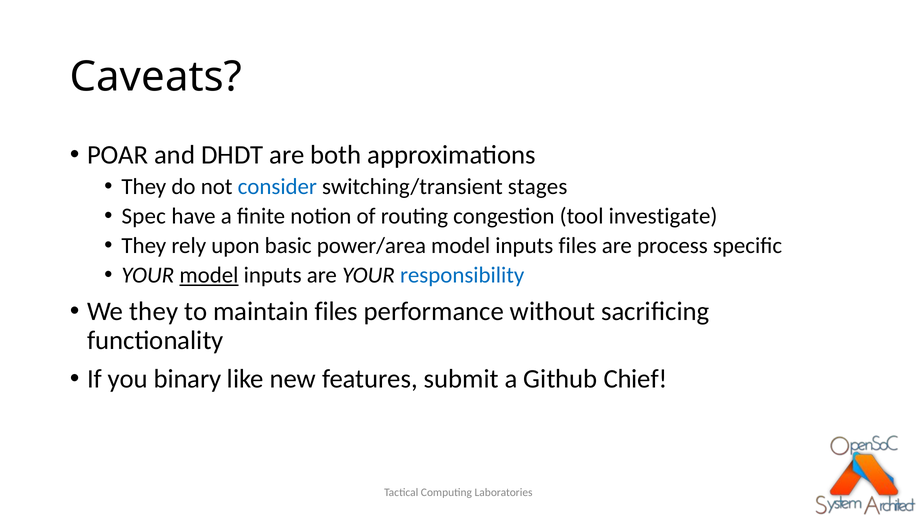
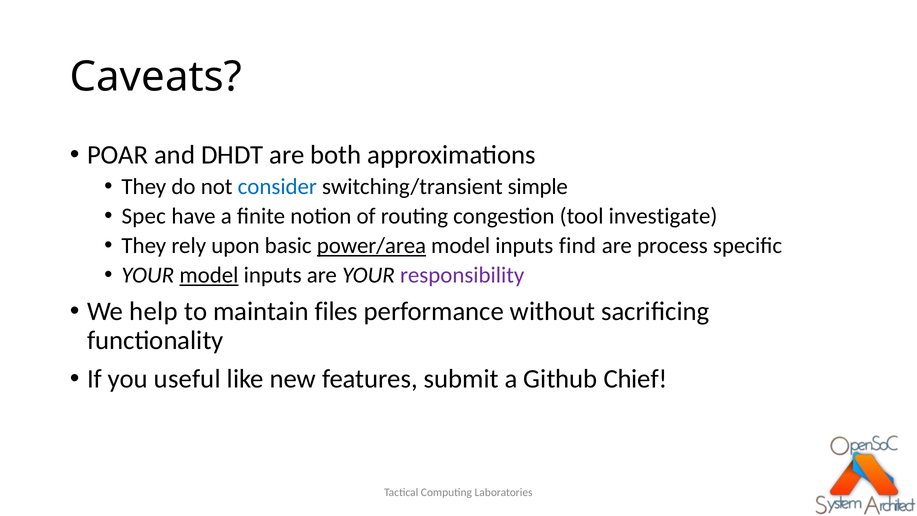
stages: stages -> simple (538, 187)
power/area underline: none -> present (371, 246)
inputs files: files -> find (577, 246)
responsibility colour: blue -> purple (462, 275)
We they: they -> help (154, 312)
binary: binary -> useful (187, 379)
